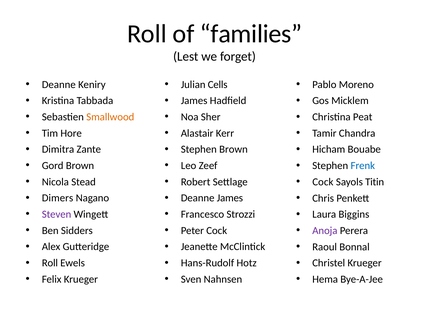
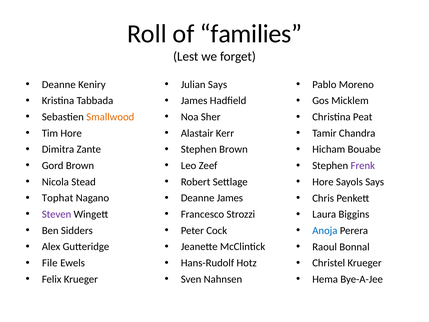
Julian Cells: Cells -> Says (218, 84)
Frenk colour: blue -> purple (363, 166)
Cock: Cock -> Hore (323, 182)
Sayols Titin: Titin -> Says (375, 182)
Dimers: Dimers -> Tophat (58, 198)
Anoja colour: purple -> blue (325, 230)
Roll: Roll -> File (50, 263)
